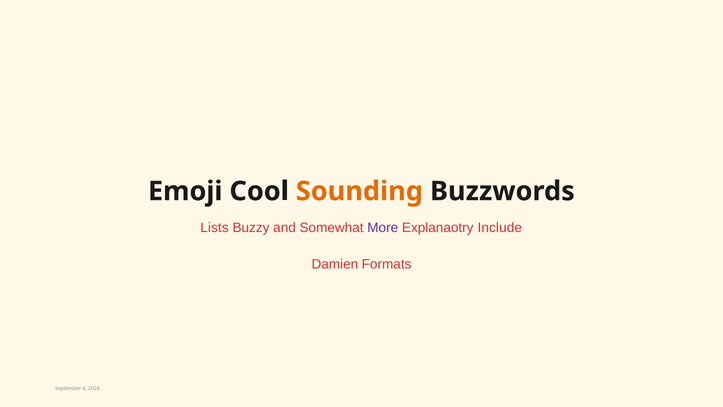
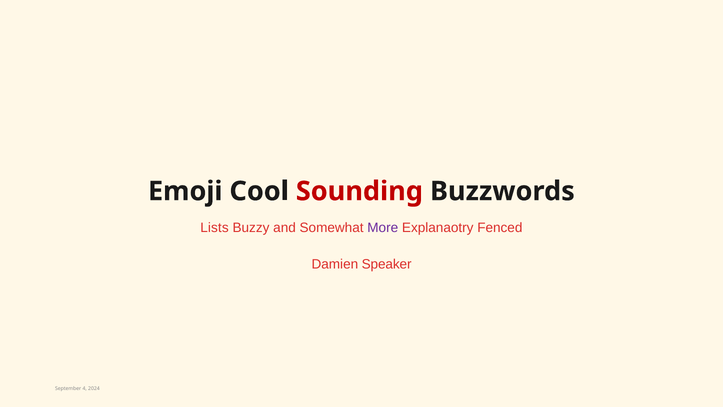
Sounding colour: orange -> red (359, 191)
Include: Include -> Fenced (500, 228)
Formats: Formats -> Speaker (387, 264)
